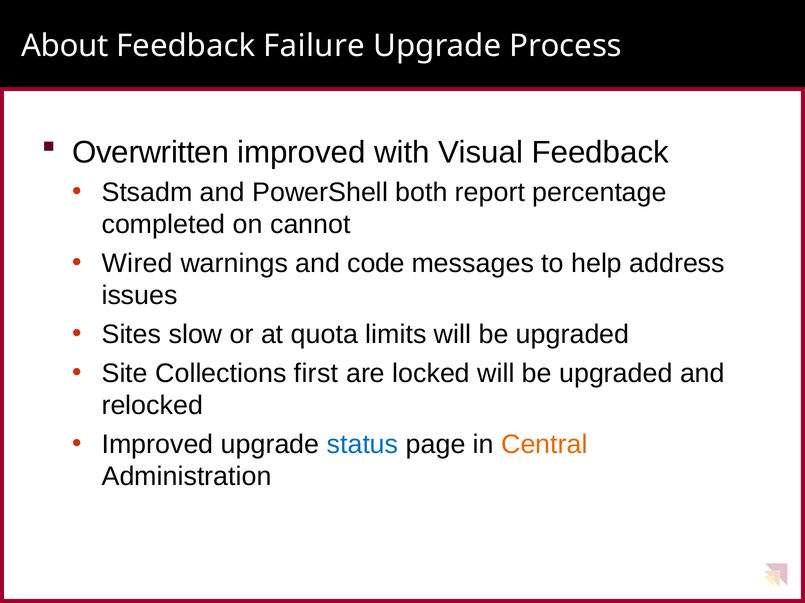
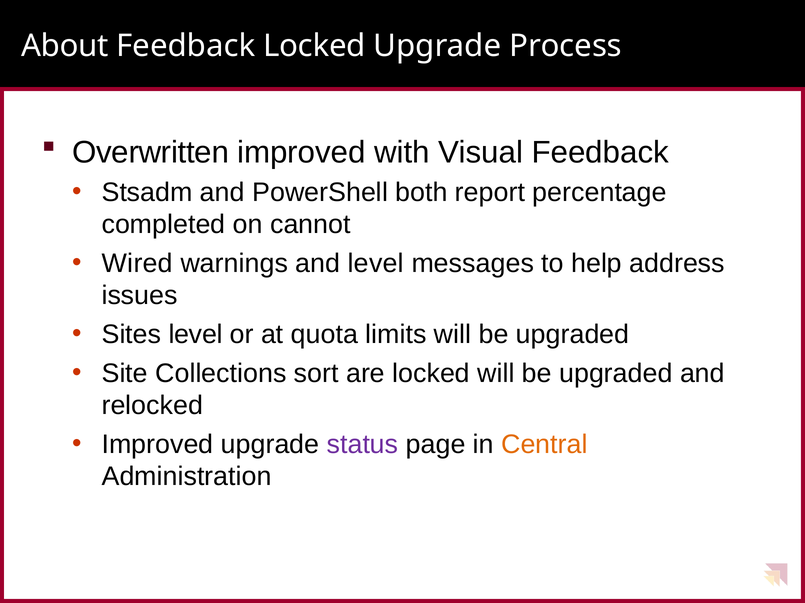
Feedback Failure: Failure -> Locked (314, 46)
and code: code -> level (376, 264)
Sites slow: slow -> level (196, 335)
first: first -> sort (316, 374)
status colour: blue -> purple (363, 445)
